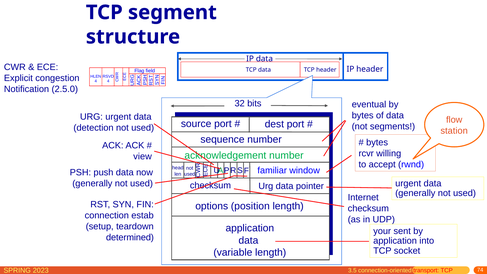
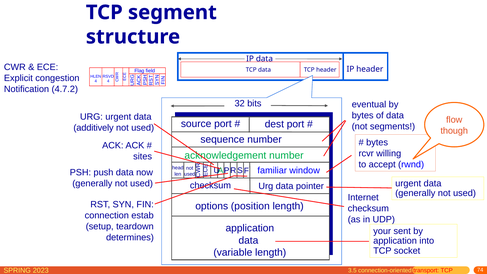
2.5.0: 2.5.0 -> 4.7.2 (65, 89)
detection: detection -> additively (94, 128)
station: station -> though (454, 131)
view: view -> sites (143, 157)
determined: determined -> determines (130, 237)
